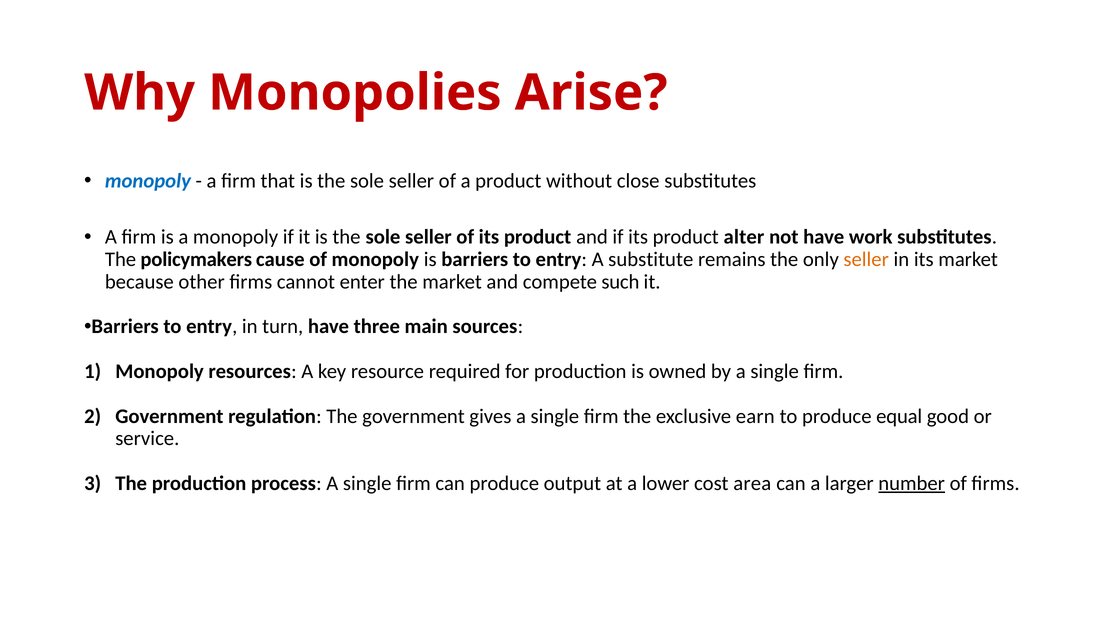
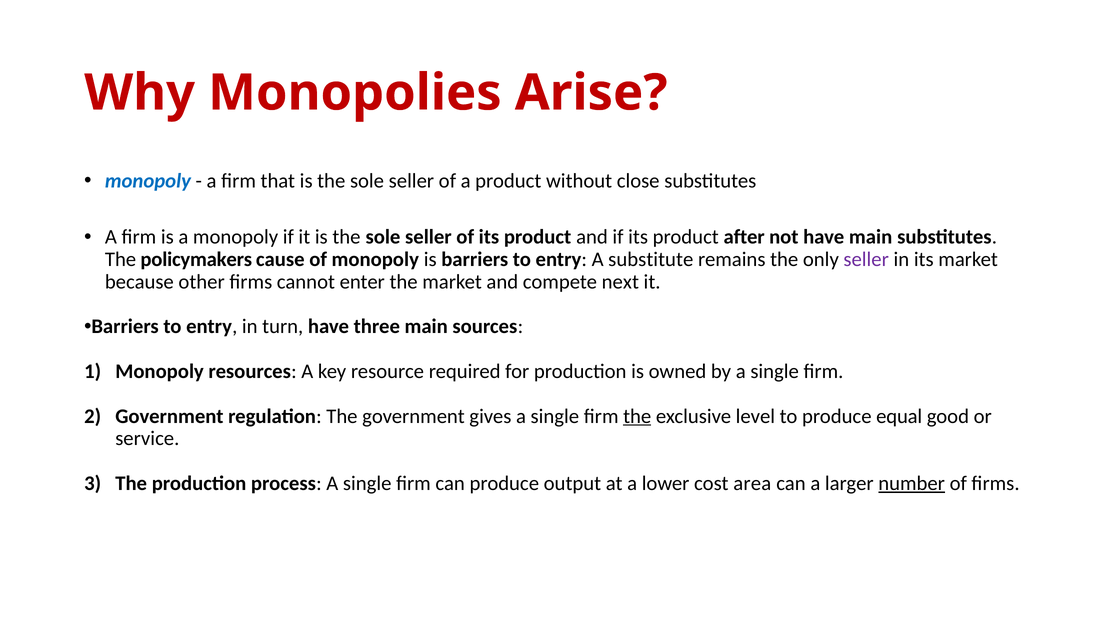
alter: alter -> after (744, 237)
have work: work -> main (871, 237)
seller colour: orange -> purple (866, 259)
such: such -> next (620, 282)
the underline: none -> present (637, 416)
earn: earn -> level (755, 416)
